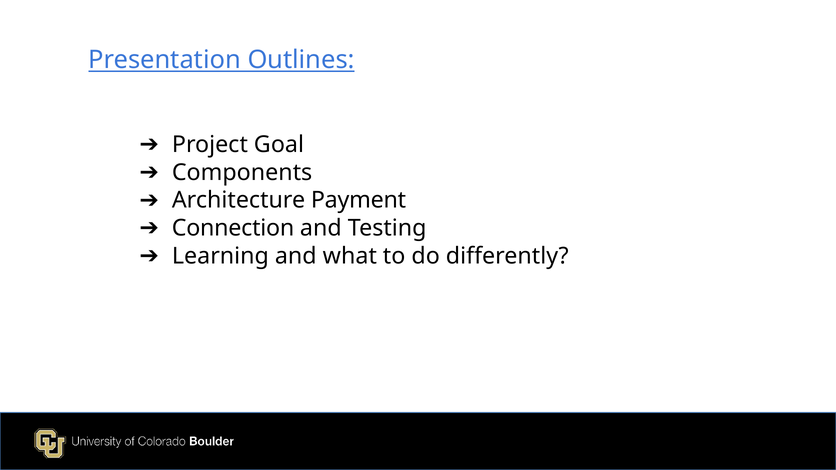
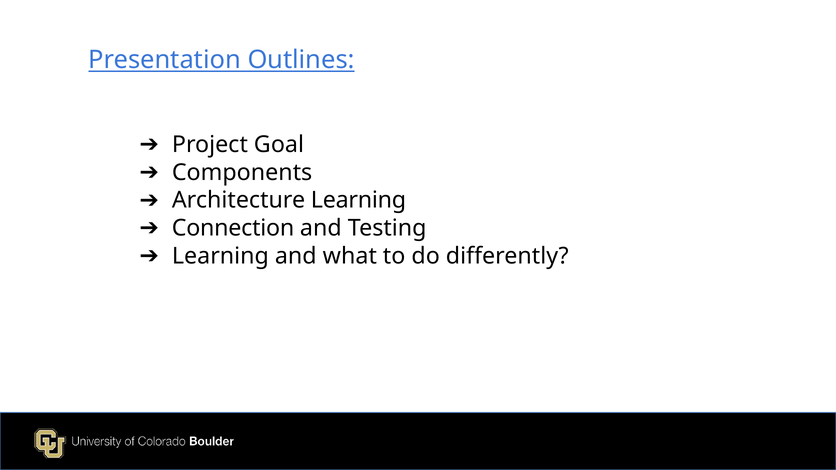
Architecture Payment: Payment -> Learning (358, 200)
